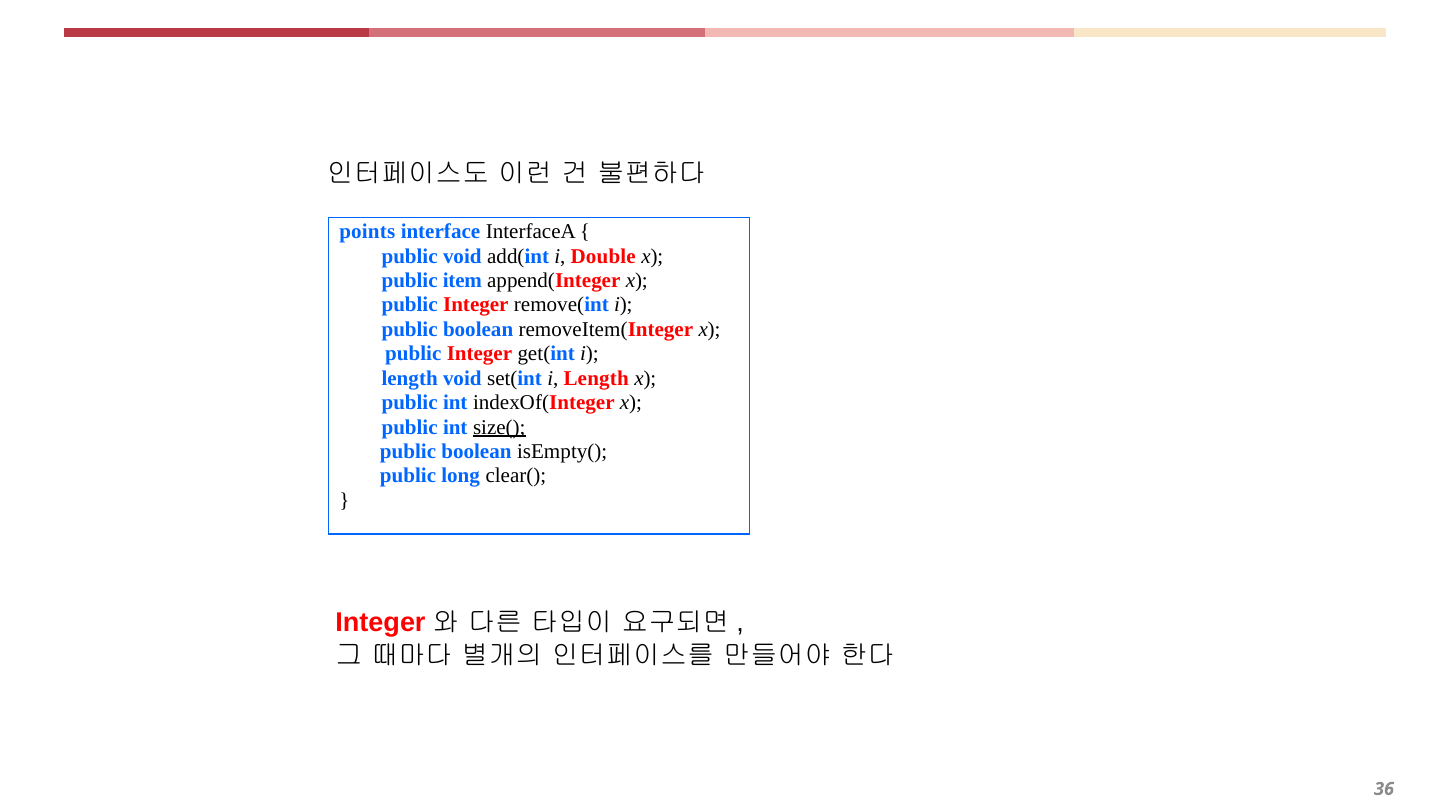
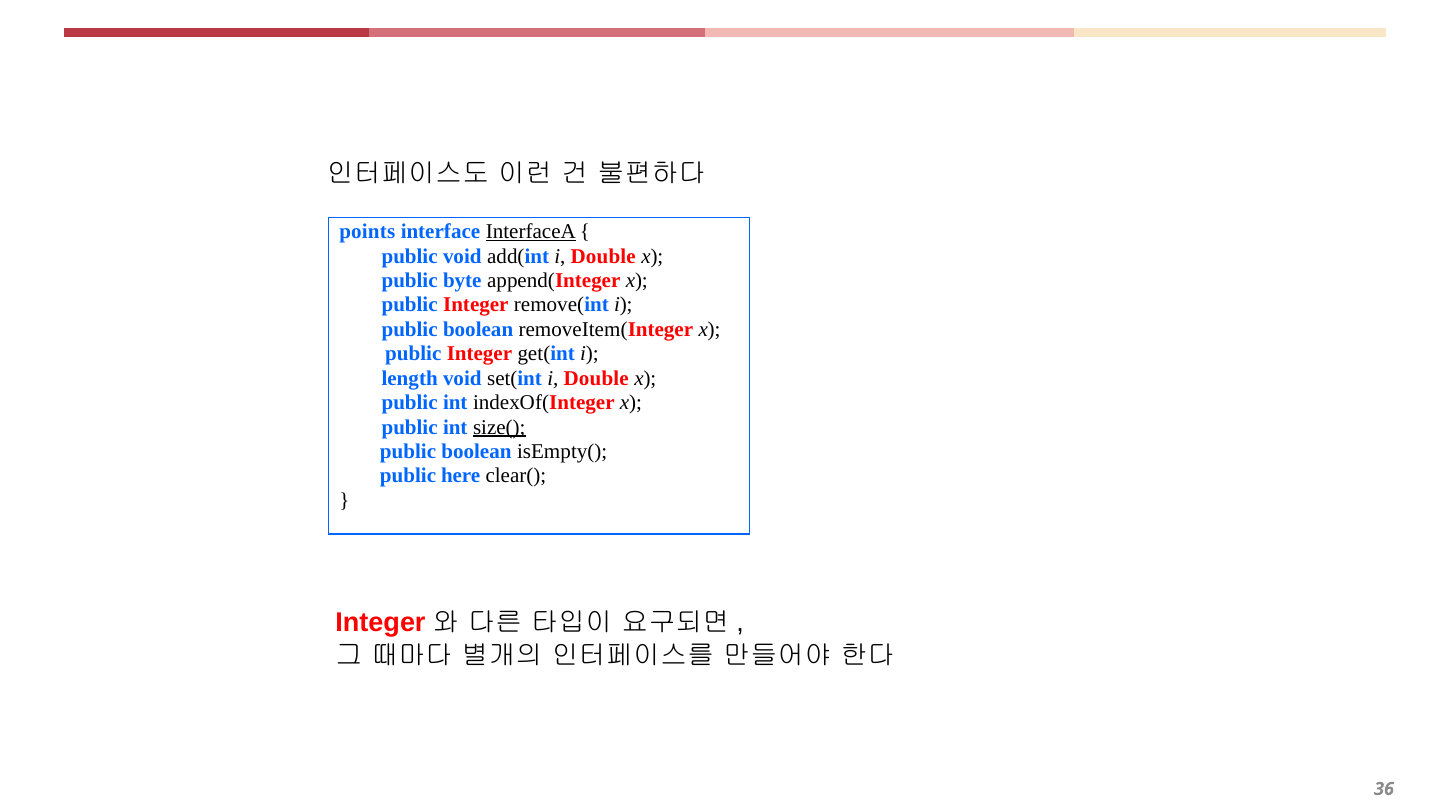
InterfaceA underline: none -> present (531, 232)
item: item -> byte (462, 281)
set(int i Length: Length -> Double (596, 378)
long: long -> here (461, 476)
